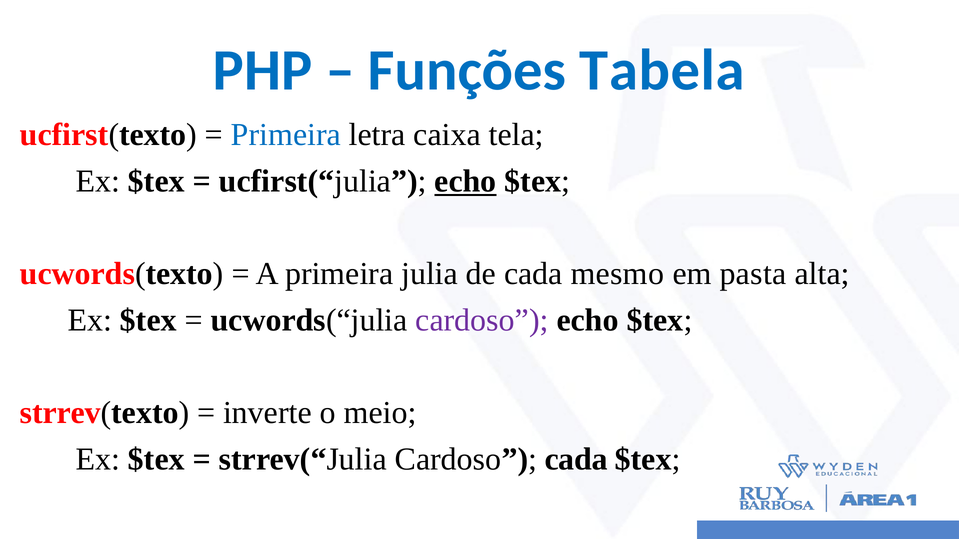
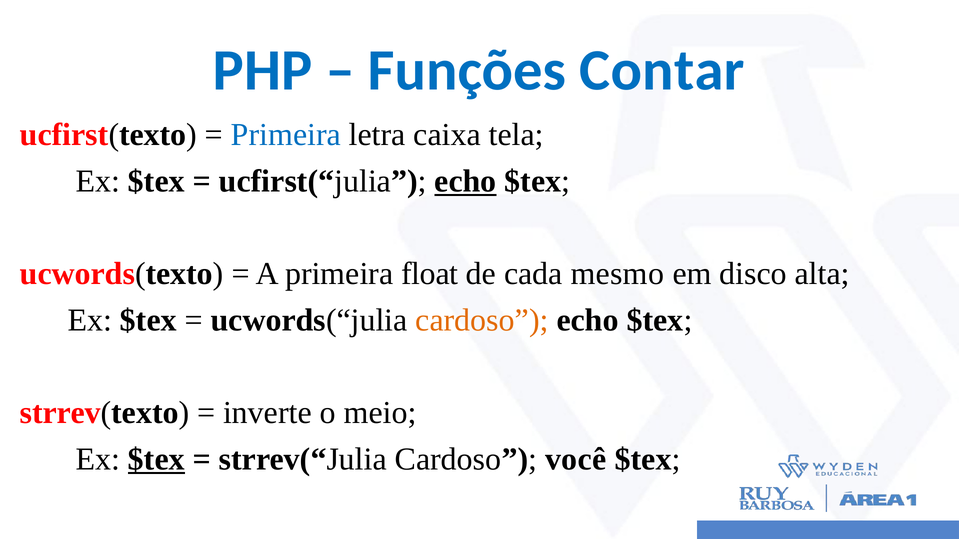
Tabela: Tabela -> Contar (662, 71)
julia: julia -> float (430, 274)
pasta: pasta -> disco (753, 274)
cardoso colour: purple -> orange (482, 320)
$tex underline: none -> present (156, 460)
Cardoso cada: cada -> você (576, 460)
